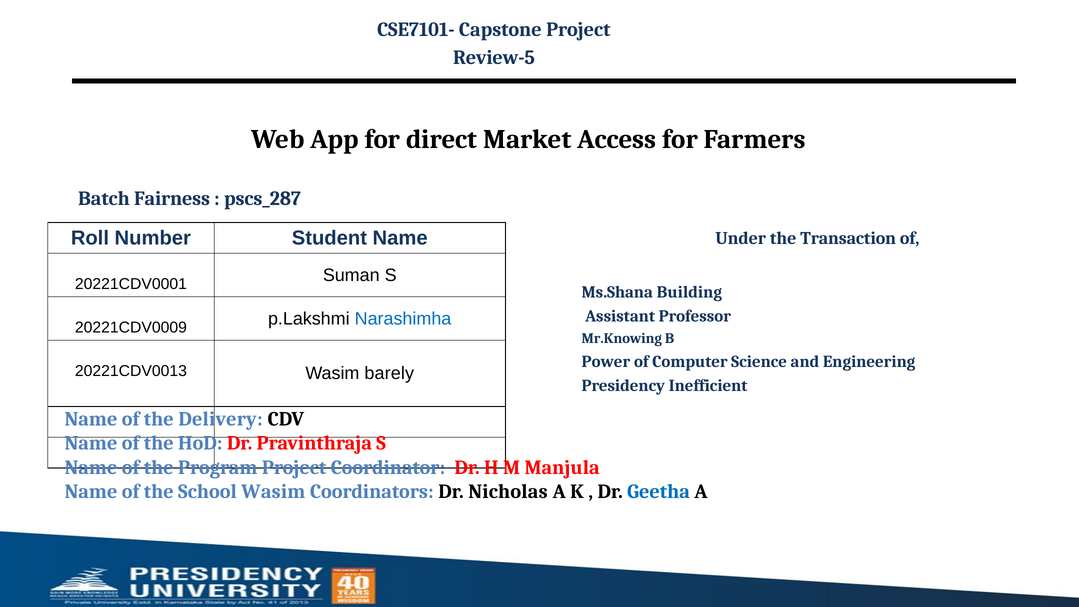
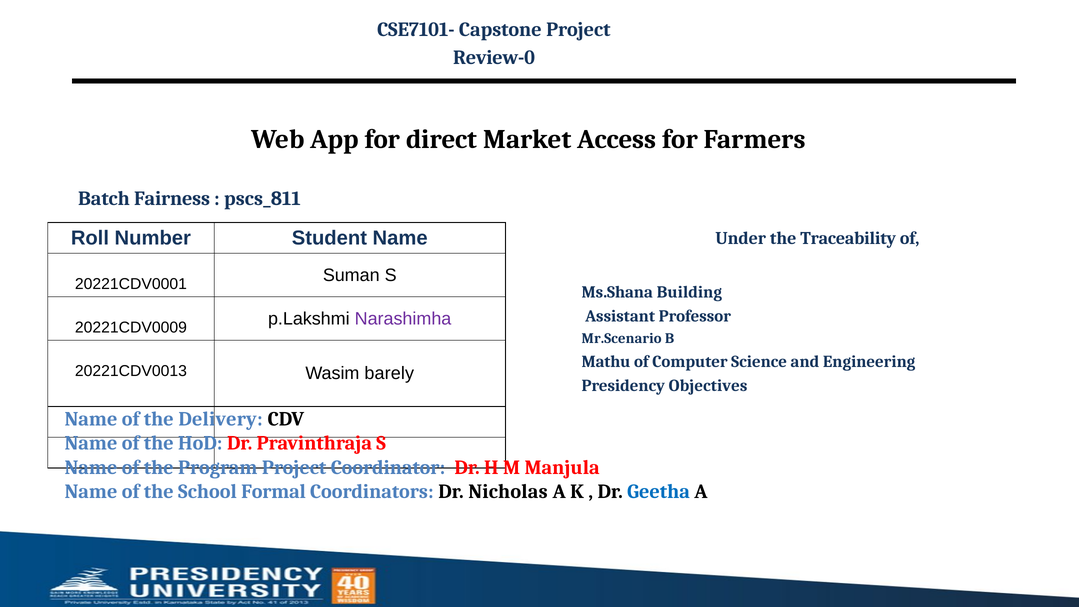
Review-5: Review-5 -> Review-0 (494, 57)
pscs_287: pscs_287 -> pscs_811 (262, 199)
Transaction: Transaction -> Traceability (848, 239)
Narashimha colour: blue -> purple (403, 319)
Mr.Knowing: Mr.Knowing -> Mr.Scenario (622, 339)
Power: Power -> Mathu (606, 361)
Inefficient: Inefficient -> Objectives (708, 385)
School Wasim: Wasim -> Formal (274, 492)
